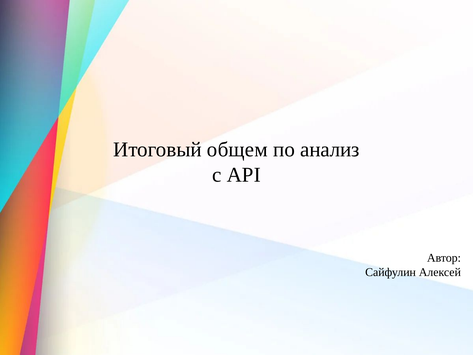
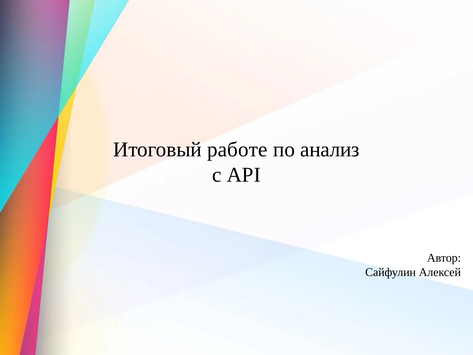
общем: общем -> работе (237, 149)
